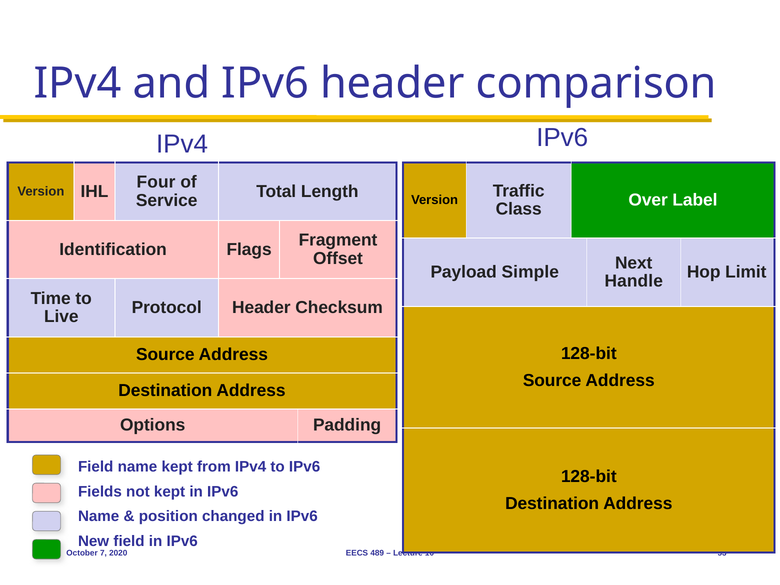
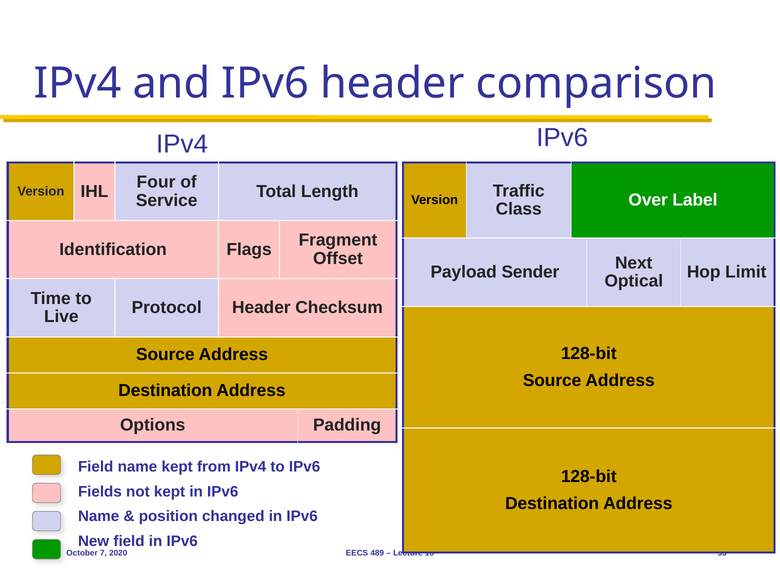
Simple: Simple -> Sender (530, 272)
Handle: Handle -> Optical (634, 281)
